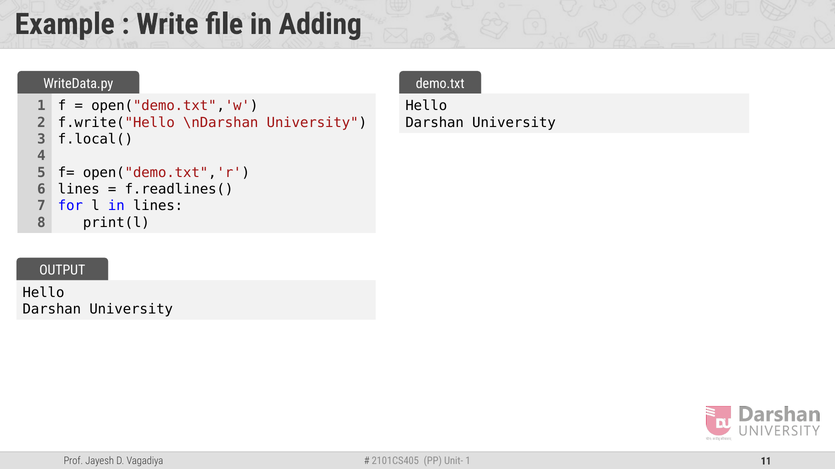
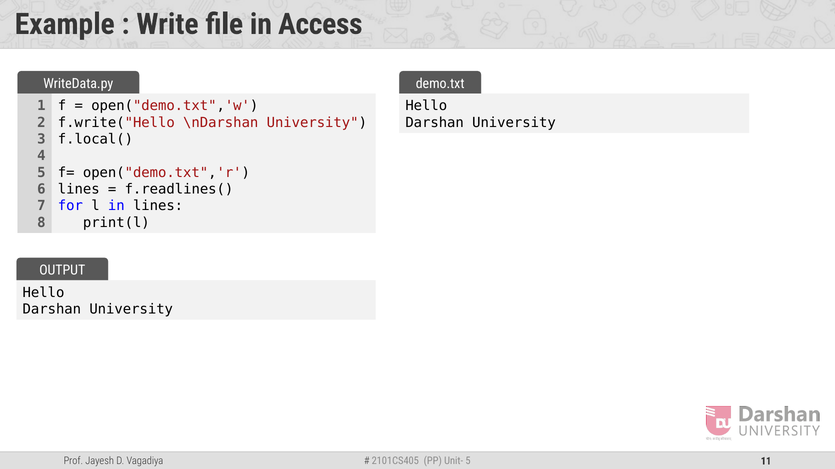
Adding: Adding -> Access (320, 24)
1: 1 -> 5 (468, 462)
